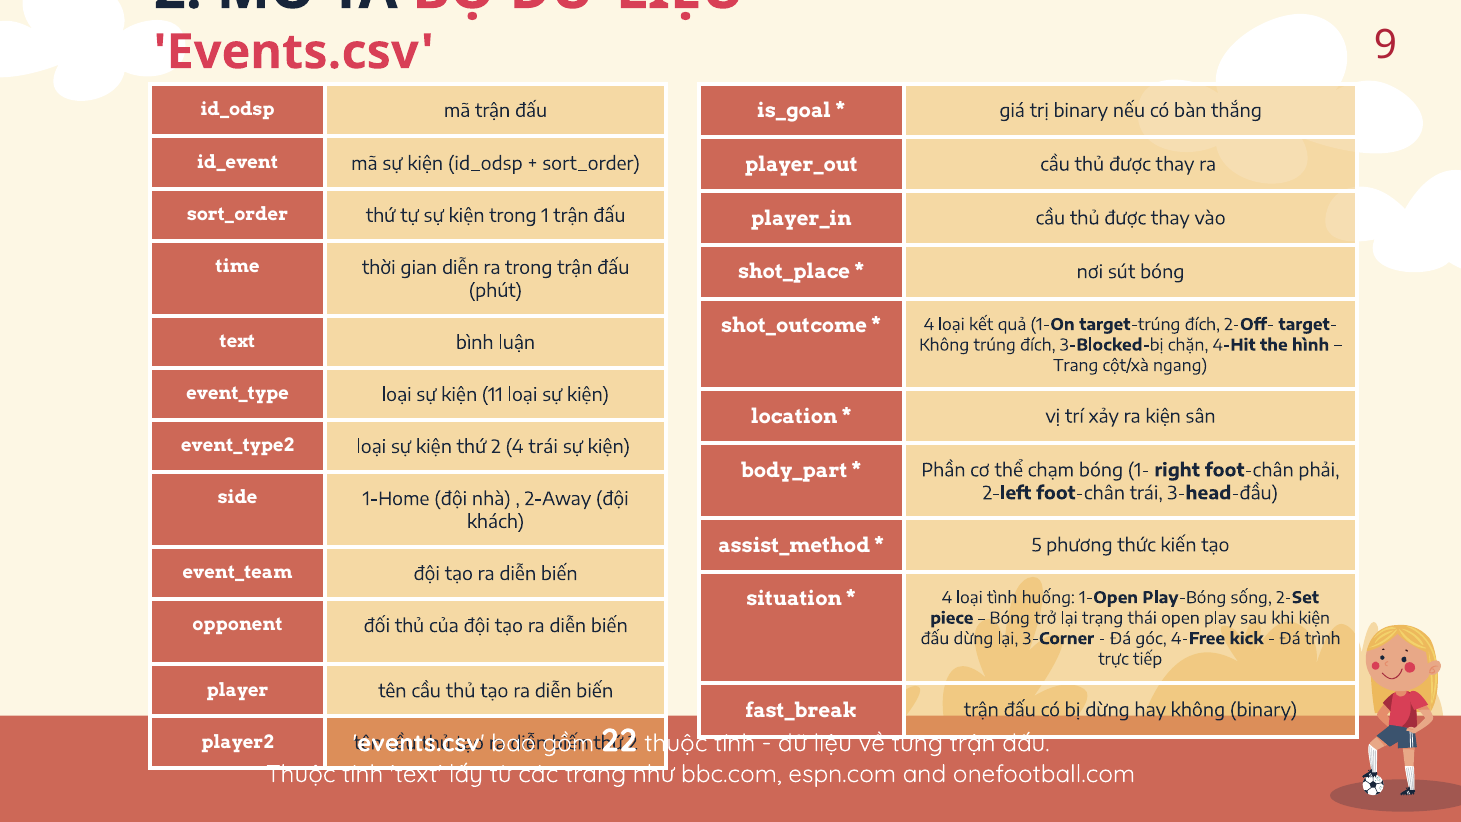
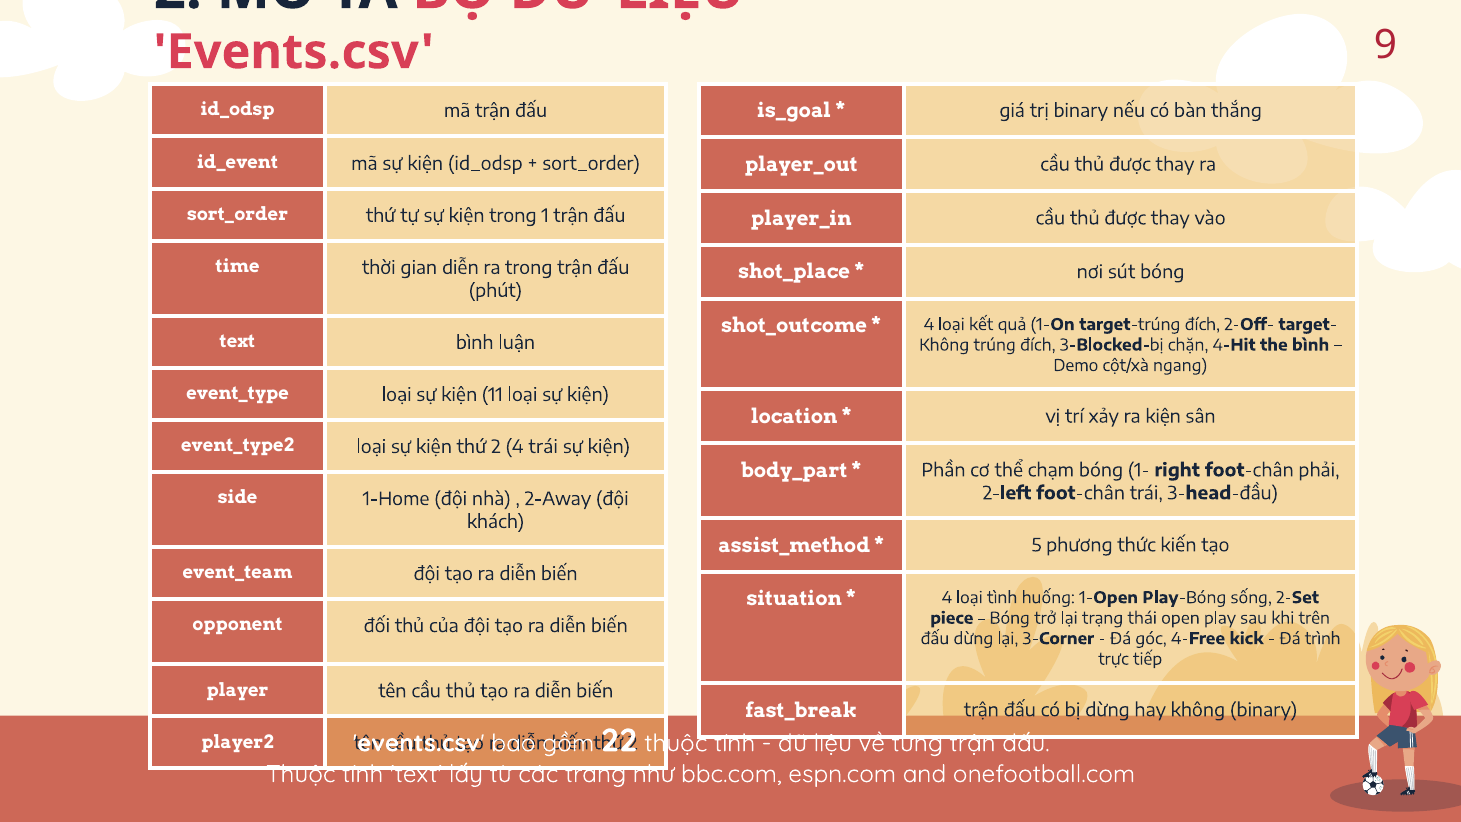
the hình: hình -> bình (1311, 345)
Trang: Trang -> Demo (1076, 366)
khi kiện: kiện -> trên (1314, 618)
